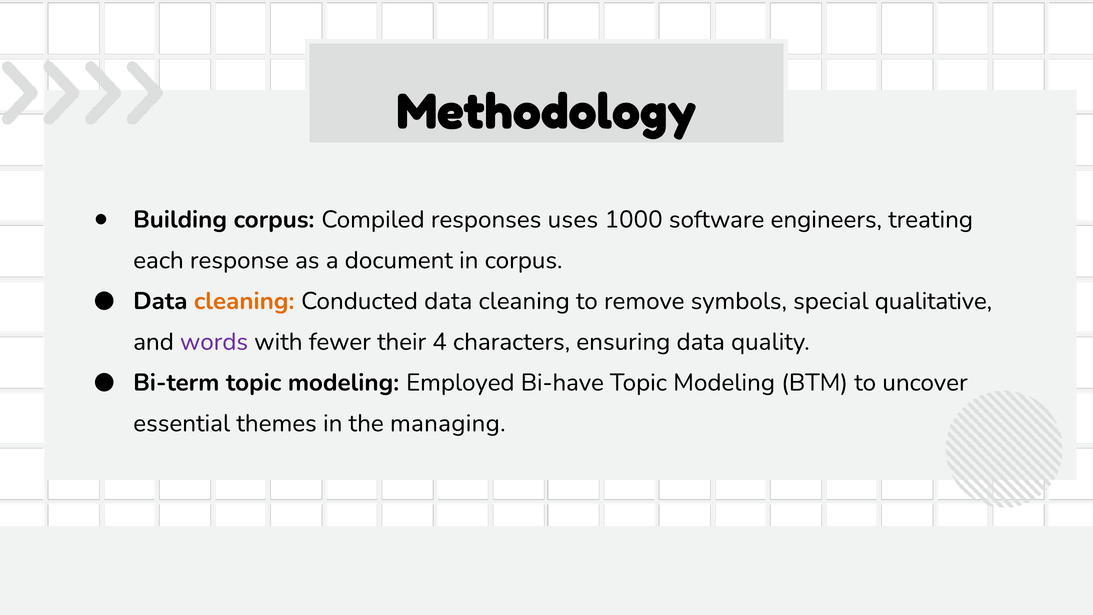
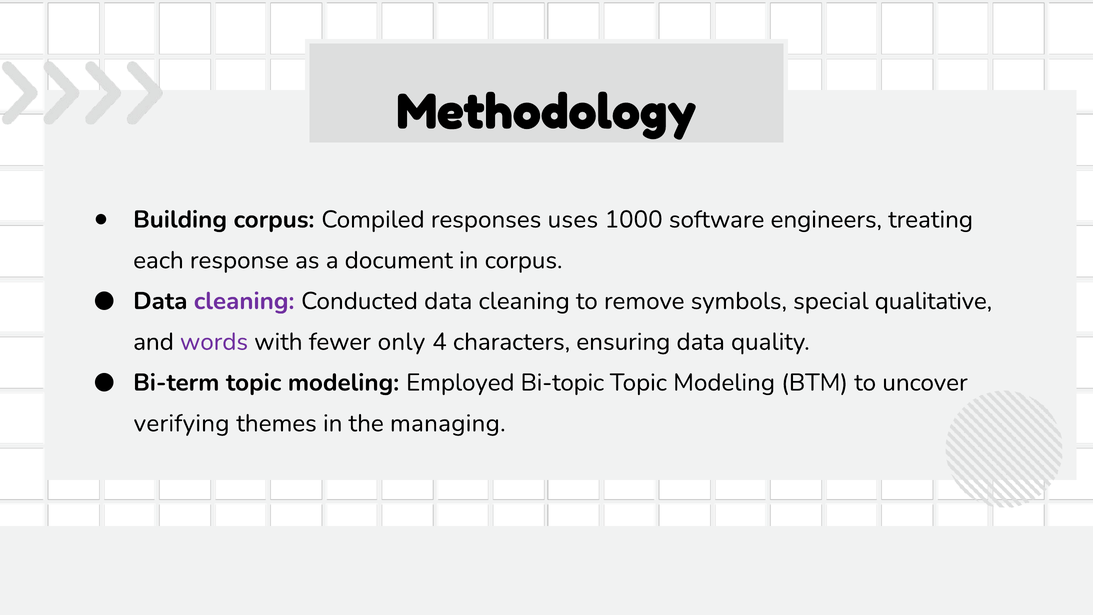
cleaning colour: orange -> purple (244, 301)
their: their -> only (401, 342)
Bi-have: Bi-have -> Bi-topic (562, 382)
essential: essential -> verifying (182, 423)
